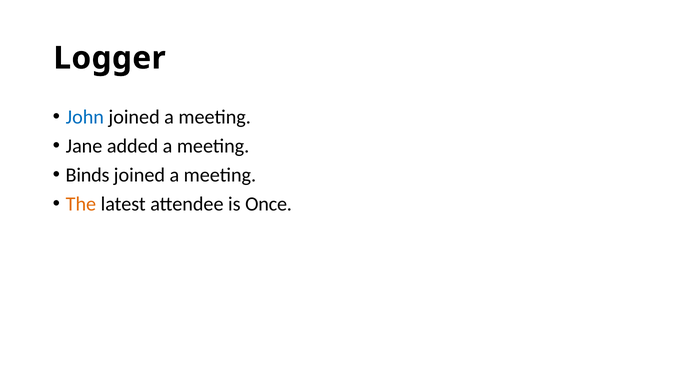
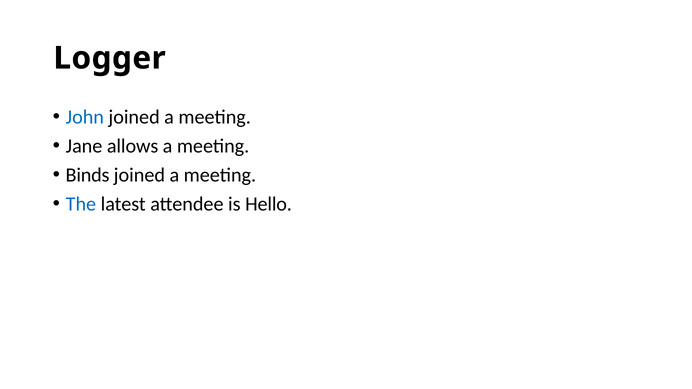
added: added -> allows (133, 146)
The colour: orange -> blue (81, 204)
Once: Once -> Hello (269, 204)
